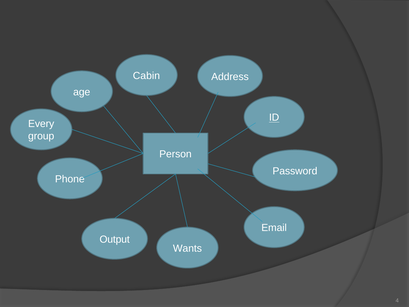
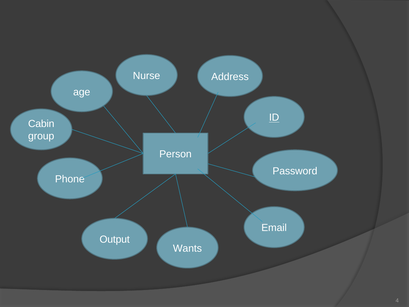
Cabin: Cabin -> Nurse (147, 76)
Every: Every -> Cabin (41, 124)
